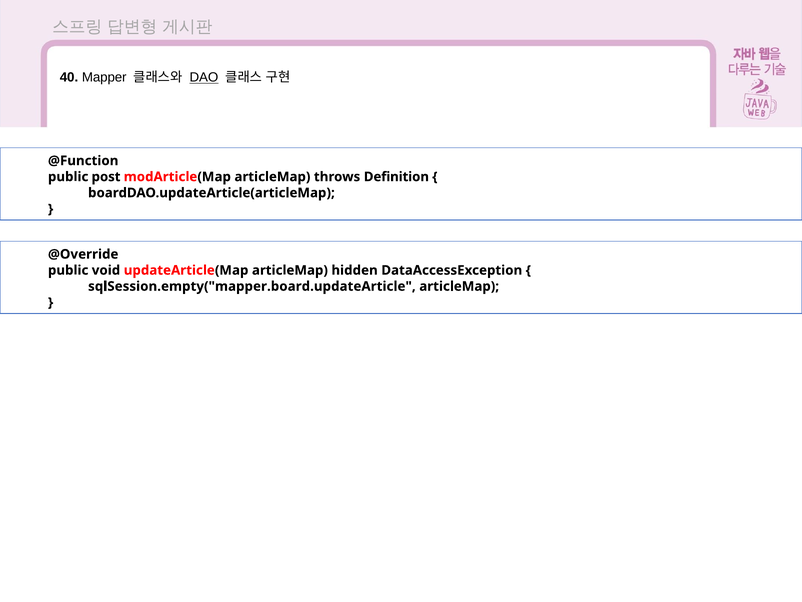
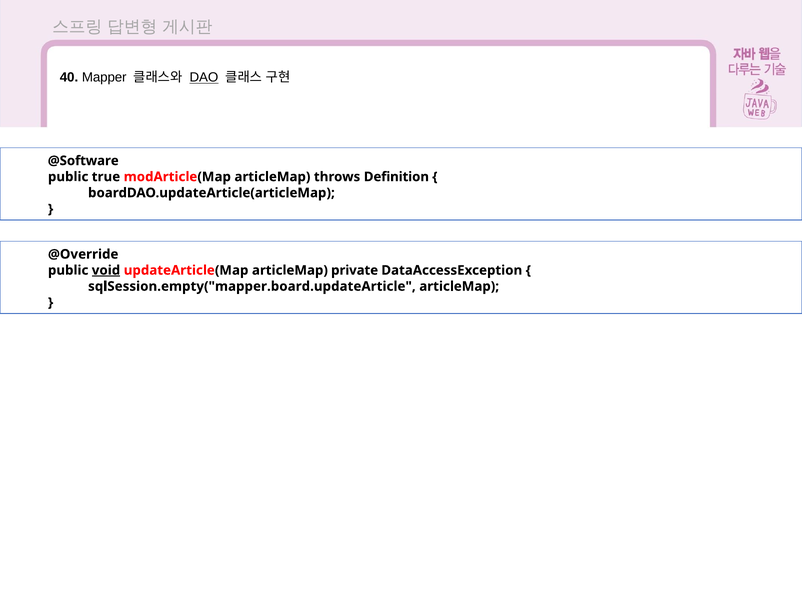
@Function: @Function -> @Software (83, 161)
post: post -> true (106, 177)
void underline: none -> present (106, 270)
hidden: hidden -> private (355, 270)
